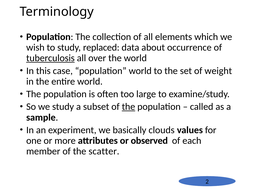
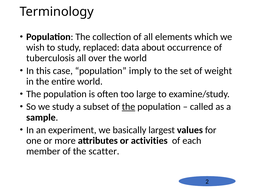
tuberculosis underline: present -> none (50, 58)
population world: world -> imply (140, 71)
clouds: clouds -> largest (162, 130)
observed: observed -> activities (149, 140)
